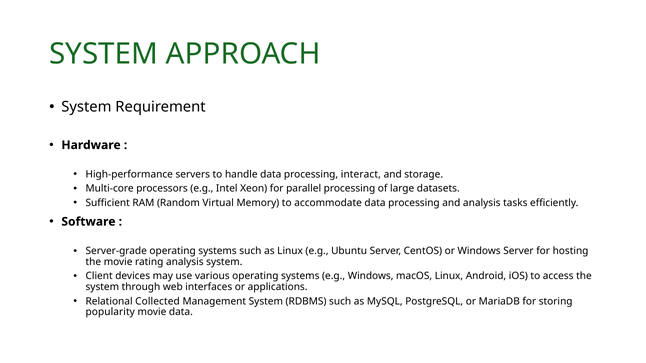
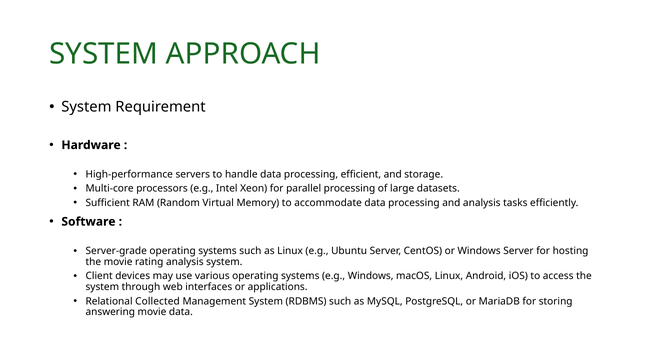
interact: interact -> efficient (361, 175)
popularity: popularity -> answering (110, 312)
